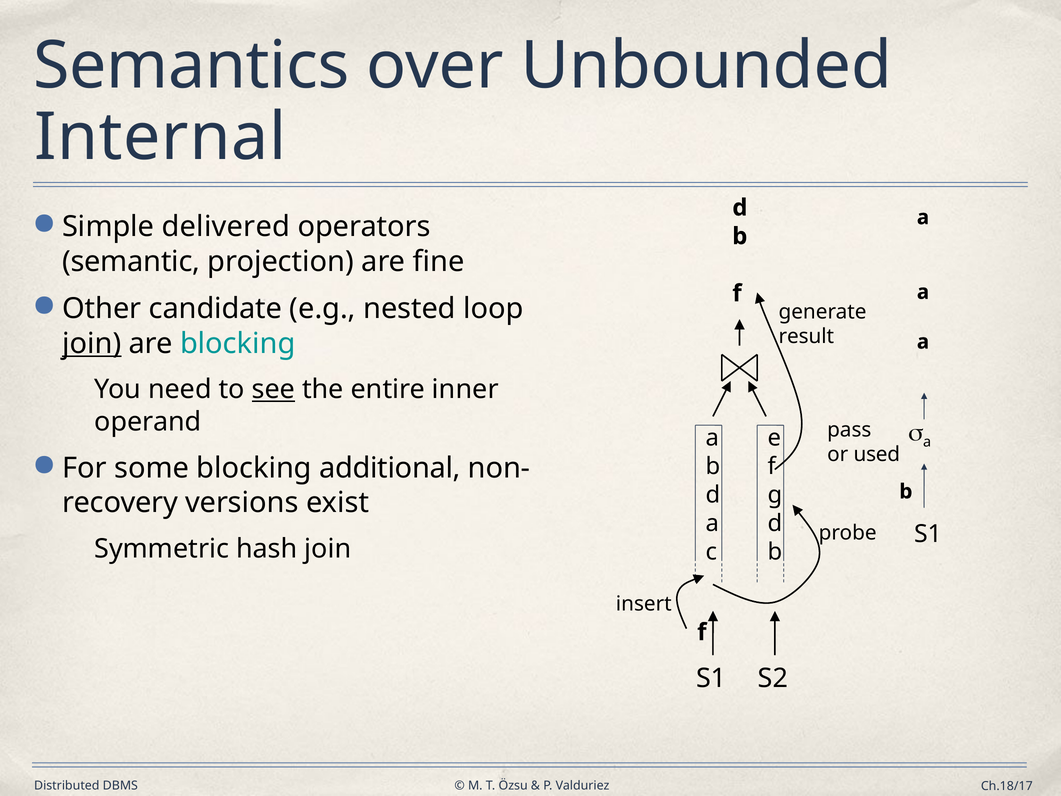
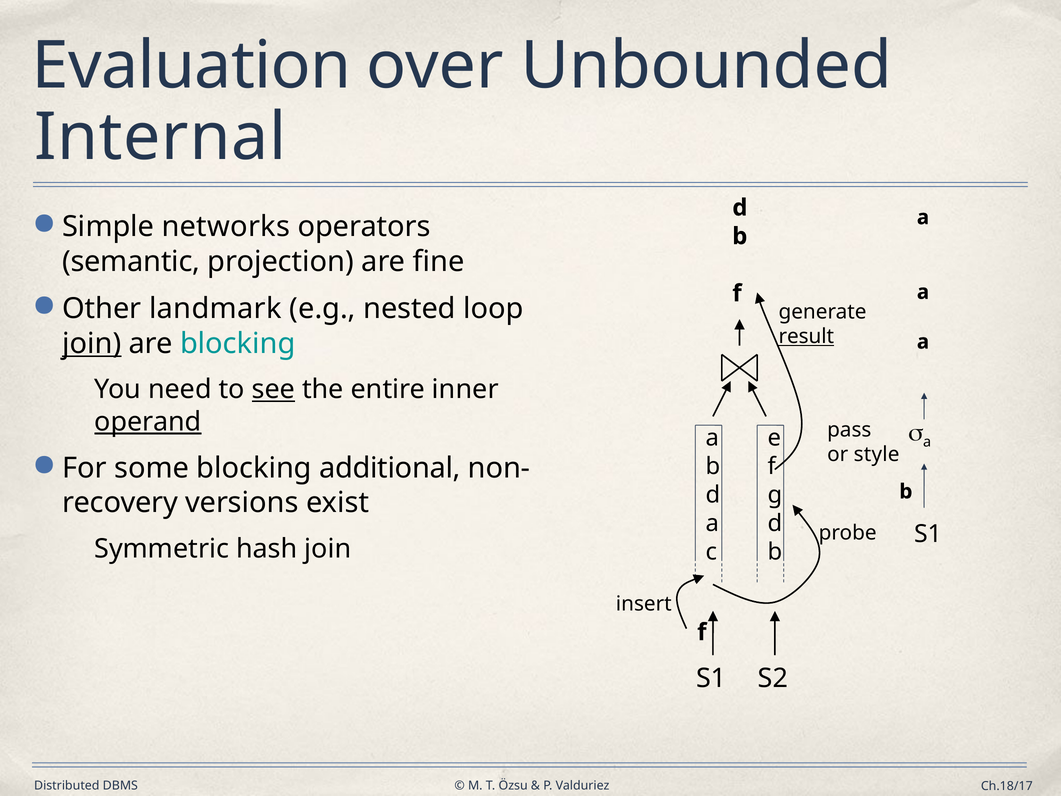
Semantics: Semantics -> Evaluation (192, 66)
delivered: delivered -> networks (226, 227)
candidate: candidate -> landmark (215, 309)
result underline: none -> present (806, 337)
operand underline: none -> present (148, 422)
used: used -> style (877, 454)
